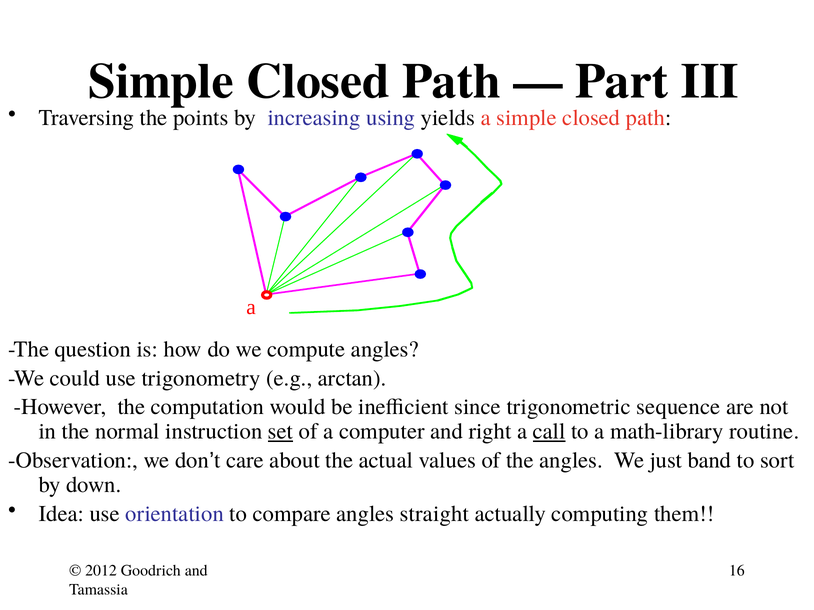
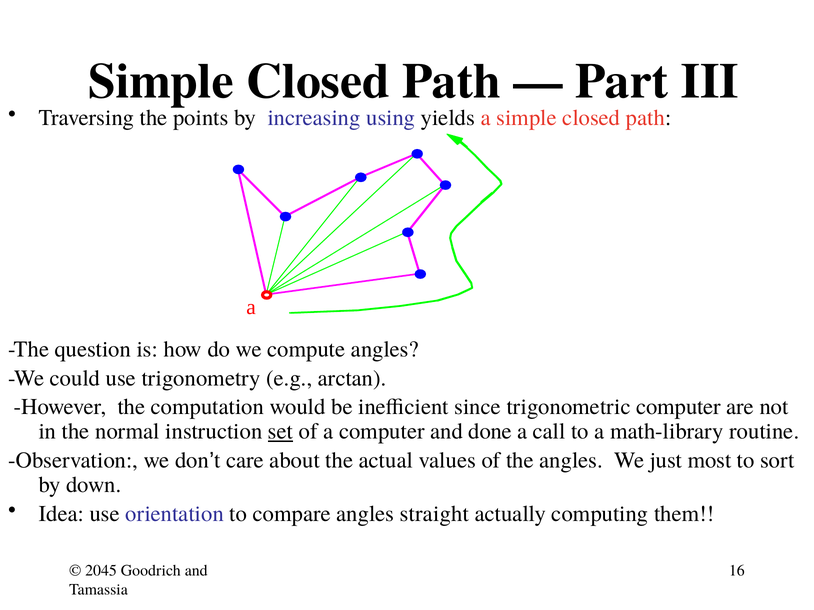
trigonometric sequence: sequence -> computer (679, 407)
right: right -> done (490, 432)
call underline: present -> none (549, 432)
band: band -> most (710, 461)
2012: 2012 -> 2045 (101, 571)
